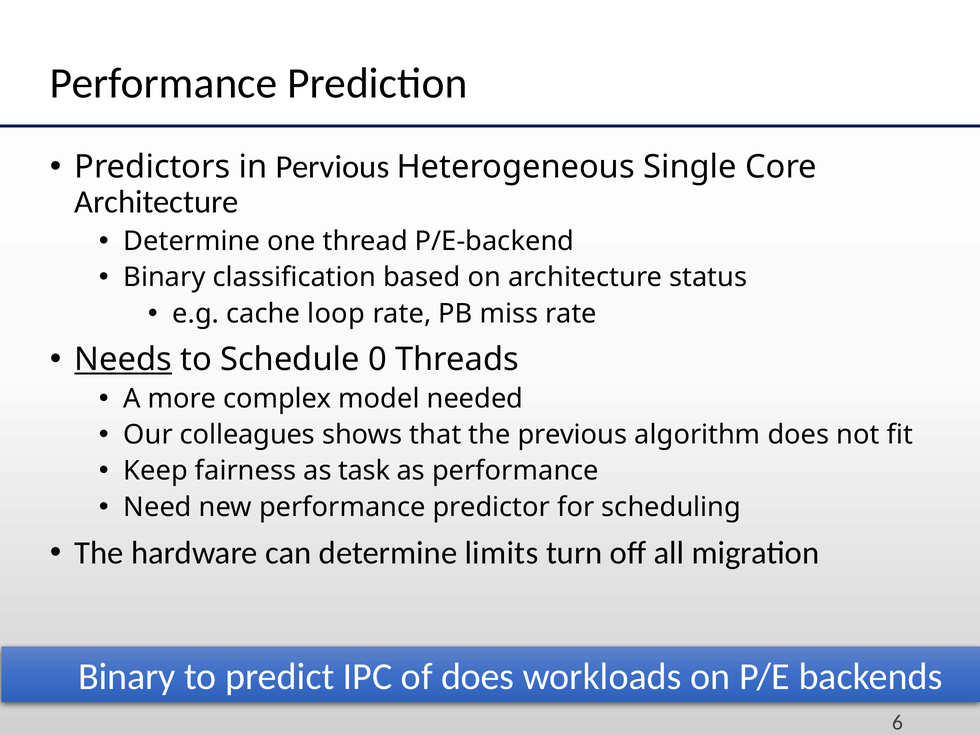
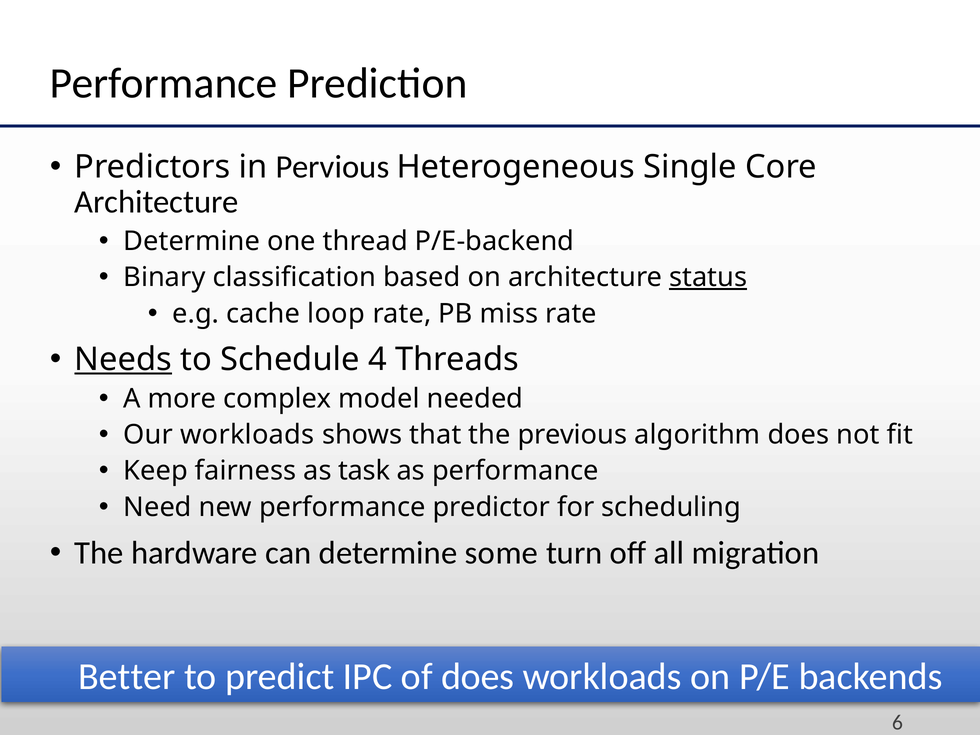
status underline: none -> present (708, 277)
0: 0 -> 4 (377, 359)
Our colleagues: colleagues -> workloads (247, 435)
limits: limits -> some (502, 553)
Binary: Binary -> Better (127, 677)
